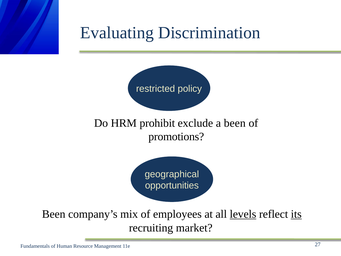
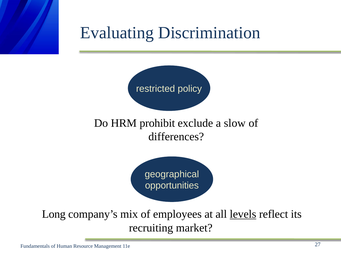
a been: been -> slow (235, 123)
promotions: promotions -> differences (176, 137)
Been: Been -> Long (54, 214)
its underline: present -> none (296, 214)
